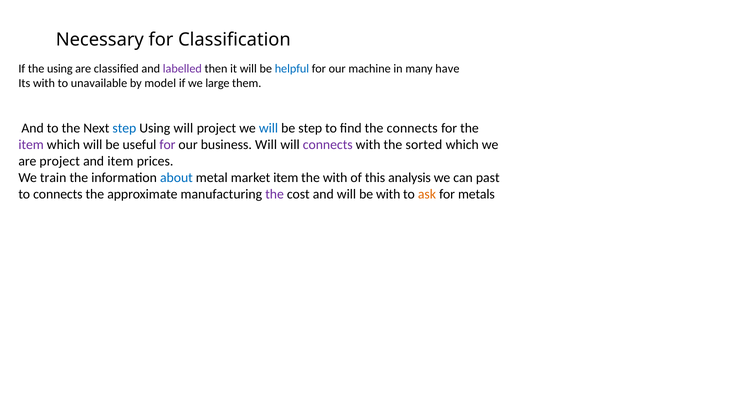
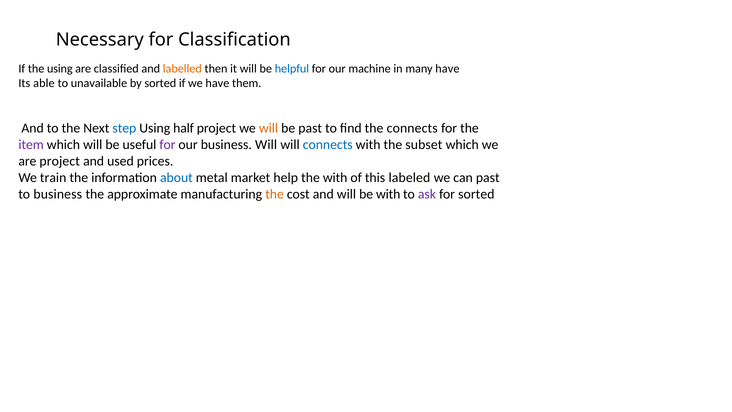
labelled colour: purple -> orange (182, 68)
Its with: with -> able (44, 83)
by model: model -> sorted (160, 83)
we large: large -> have (217, 83)
Using will: will -> half (184, 128)
will colour: blue -> orange (269, 128)
be step: step -> past (310, 128)
connects colour: purple -> blue (328, 144)
sorted: sorted -> subset (424, 144)
and item: item -> used (120, 161)
market item: item -> help (286, 177)
analysis: analysis -> labeled (409, 177)
to connects: connects -> business (58, 194)
the colour: purple -> orange (275, 194)
ask colour: orange -> purple (427, 194)
for metals: metals -> sorted (476, 194)
